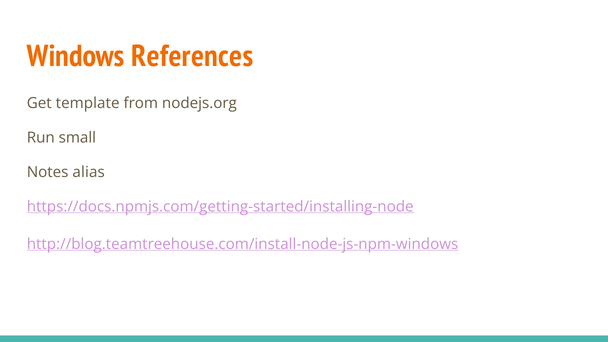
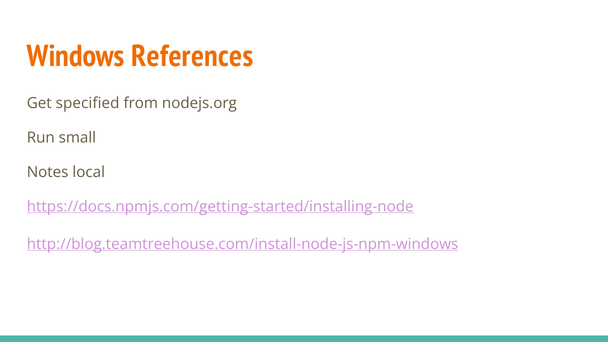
template: template -> specified (88, 103)
alias: alias -> local (89, 172)
